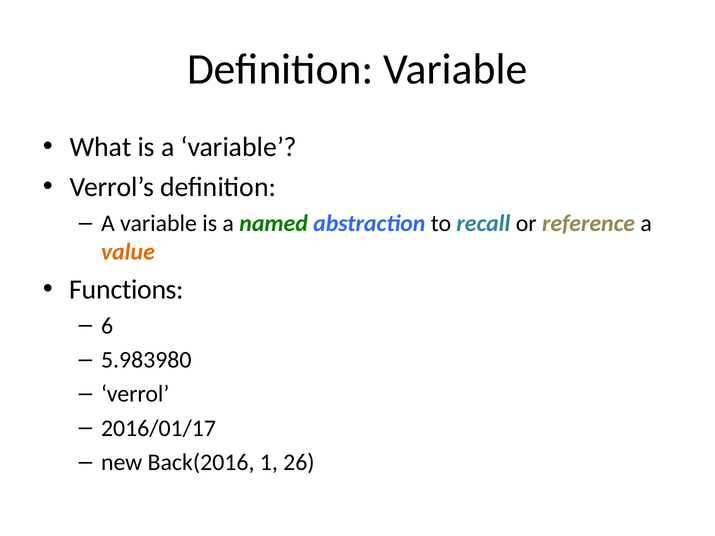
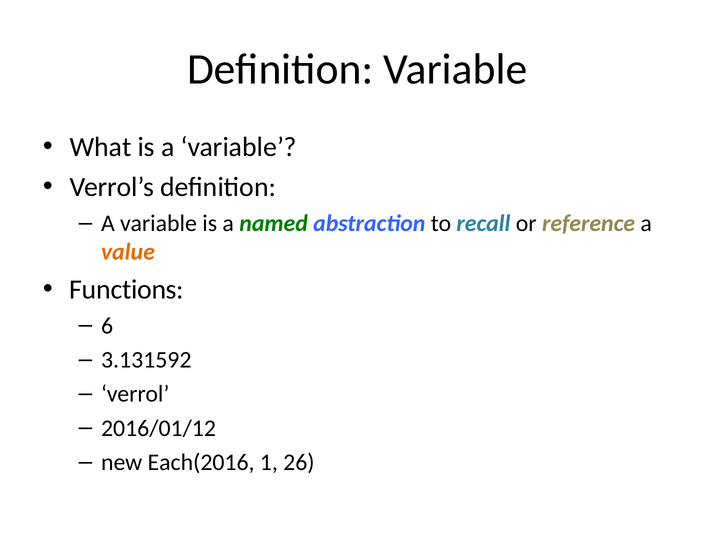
5.983980: 5.983980 -> 3.131592 (146, 360)
2016/01/17: 2016/01/17 -> 2016/01/12 (159, 428)
Back(2016: Back(2016 -> Each(2016 (201, 463)
